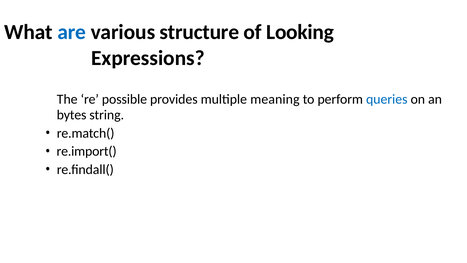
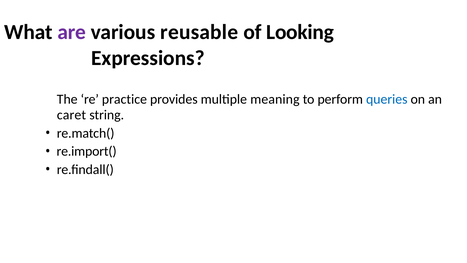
are colour: blue -> purple (72, 32)
structure: structure -> reusable (199, 32)
possible: possible -> practice (124, 99)
bytes: bytes -> caret (71, 115)
